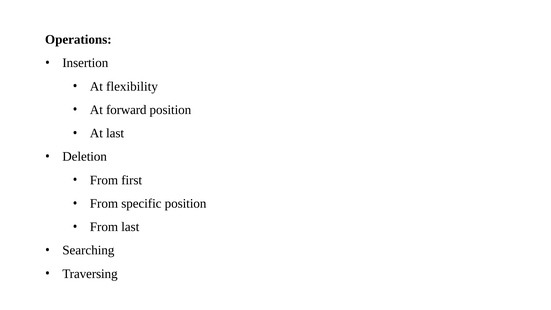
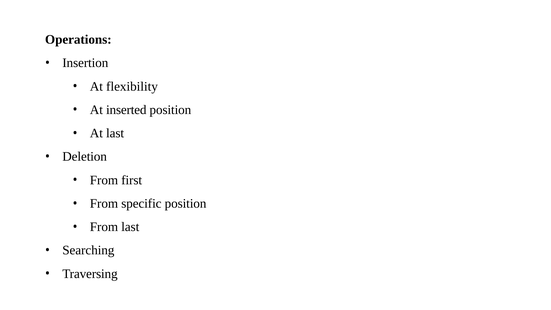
forward: forward -> inserted (126, 110)
